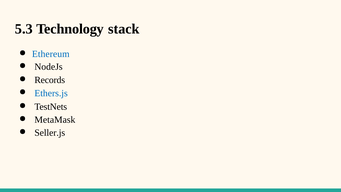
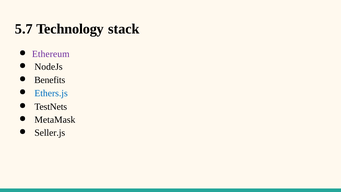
5.3: 5.3 -> 5.7 (24, 29)
Ethereum colour: blue -> purple (51, 54)
Records: Records -> Benefits (50, 80)
